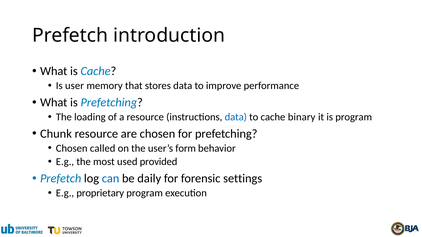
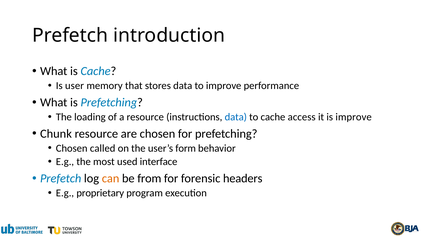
binary: binary -> access (302, 117)
is program: program -> improve (354, 117)
provided: provided -> interface (159, 162)
can colour: blue -> orange (111, 179)
daily: daily -> from (149, 179)
settings: settings -> headers (243, 179)
